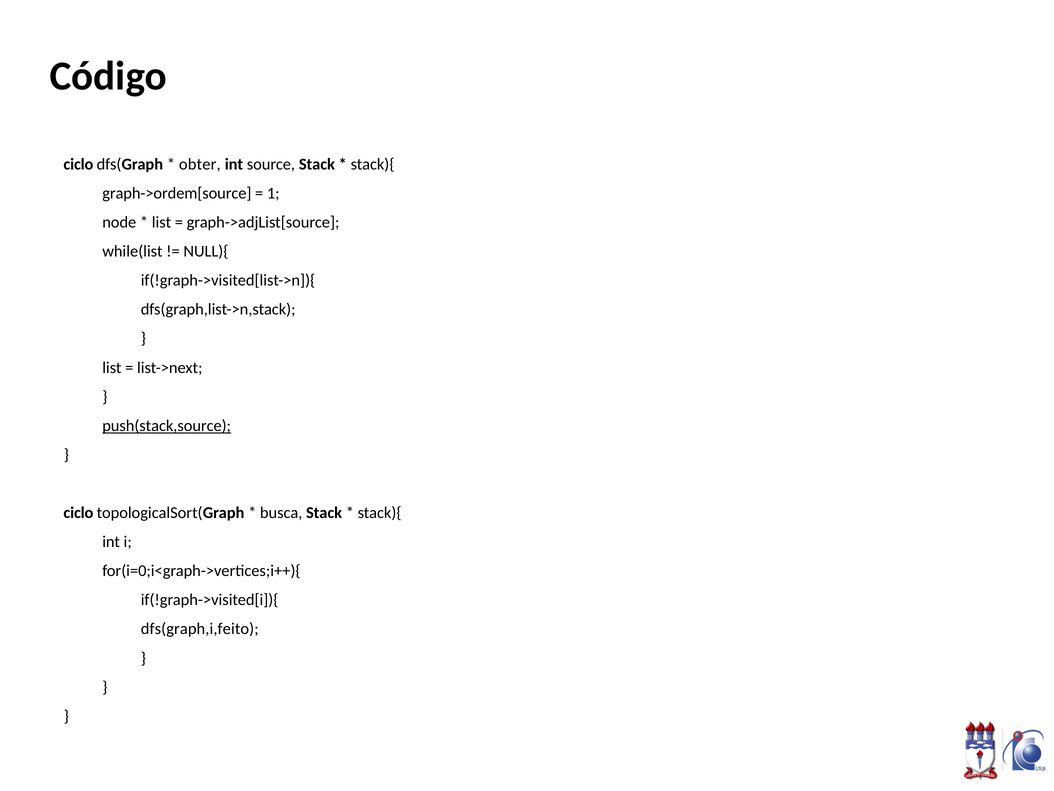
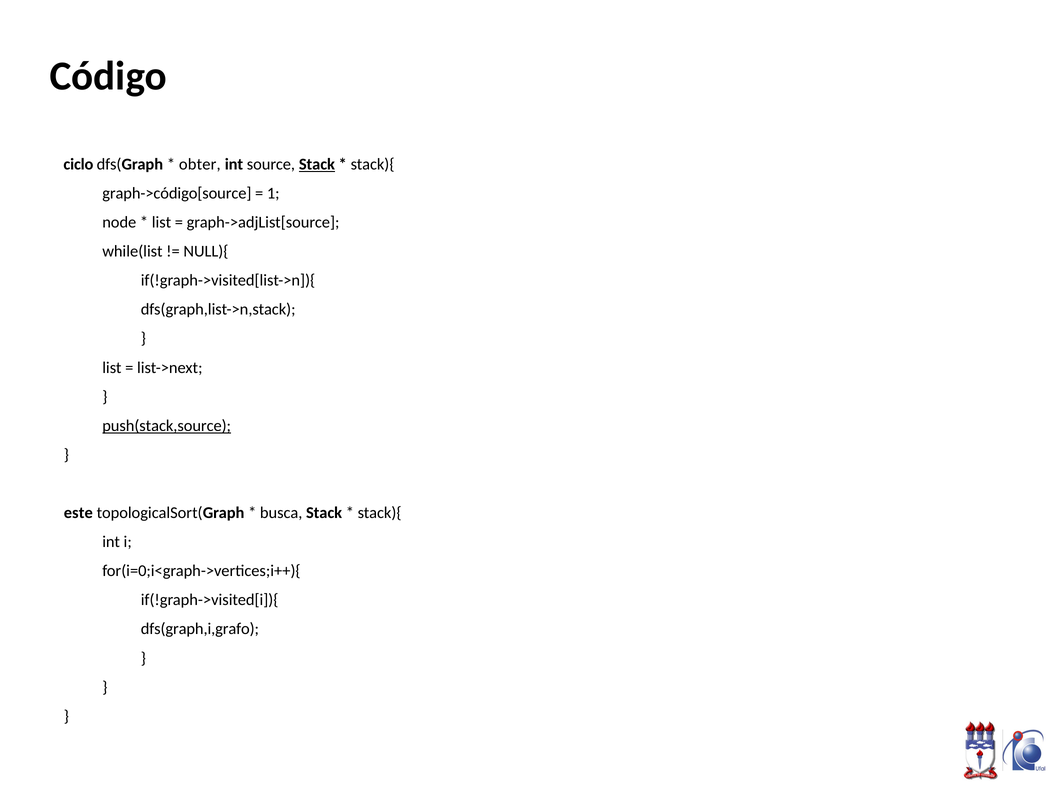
Stack underline: none -> present (317, 164)
graph->ordem[source: graph->ordem[source -> graph->código[source (177, 193)
ciclo: ciclo -> este (78, 513)
dfs(graph,i,feito: dfs(graph,i,feito -> dfs(graph,i,grafo (200, 629)
